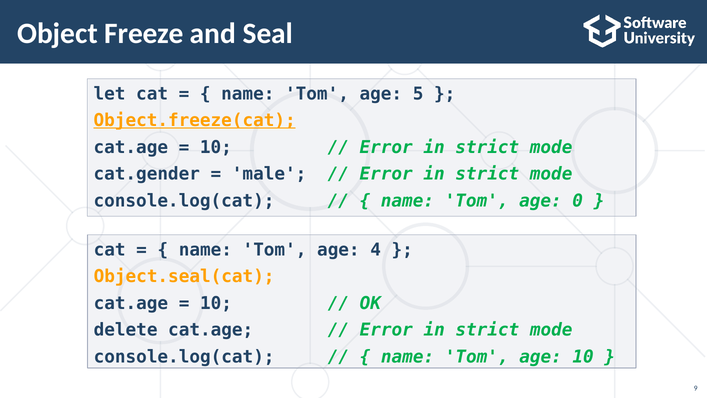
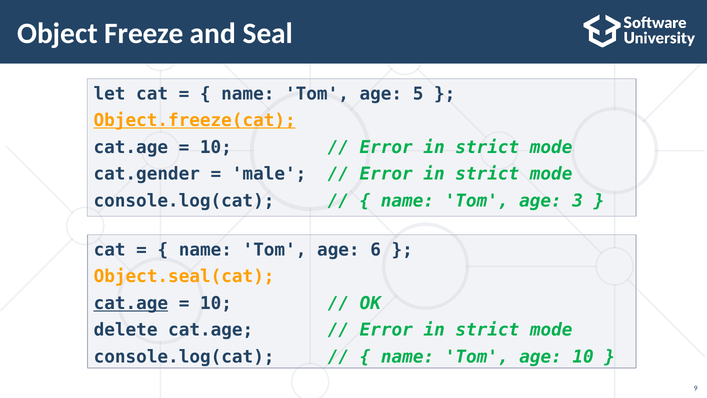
0: 0 -> 3 (578, 201)
4: 4 -> 6 (376, 250)
cat.age underline: none -> present (131, 303)
